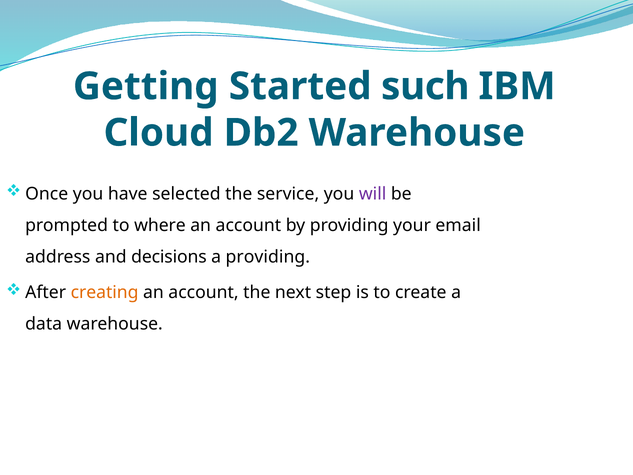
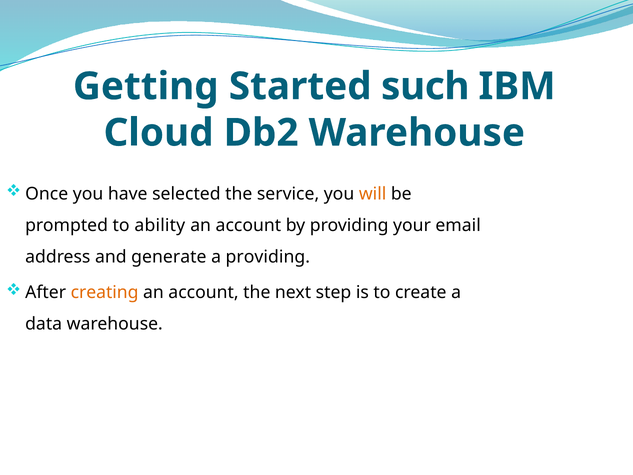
will colour: purple -> orange (373, 194)
where: where -> ability (160, 225)
decisions: decisions -> generate (169, 257)
